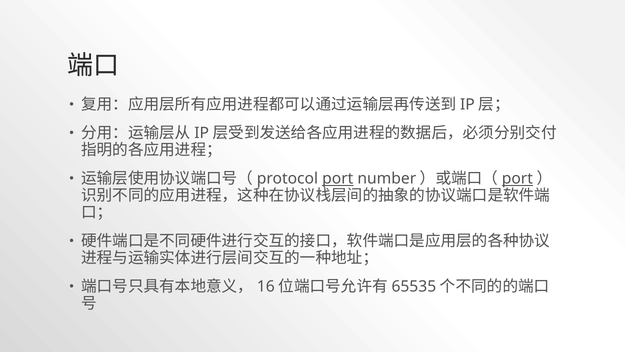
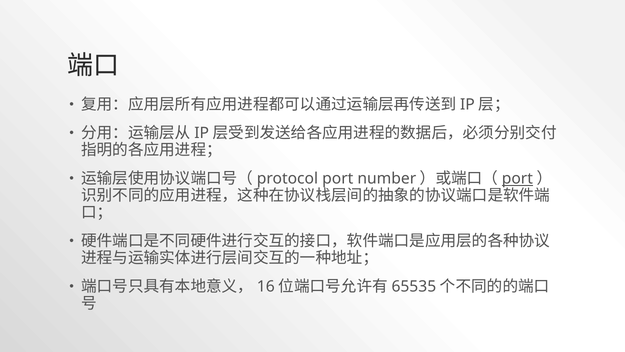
port underline: present -> none (338, 179)
